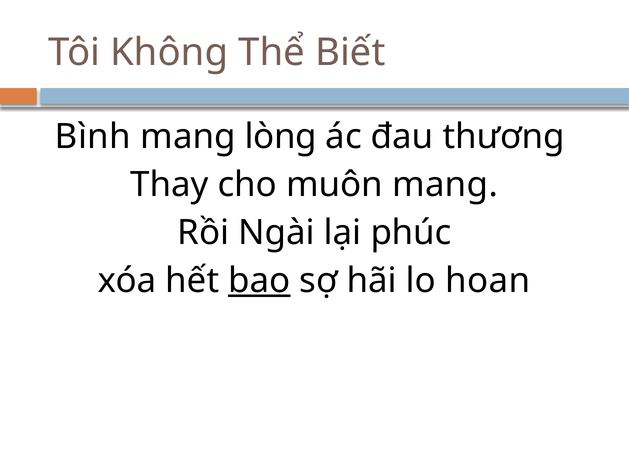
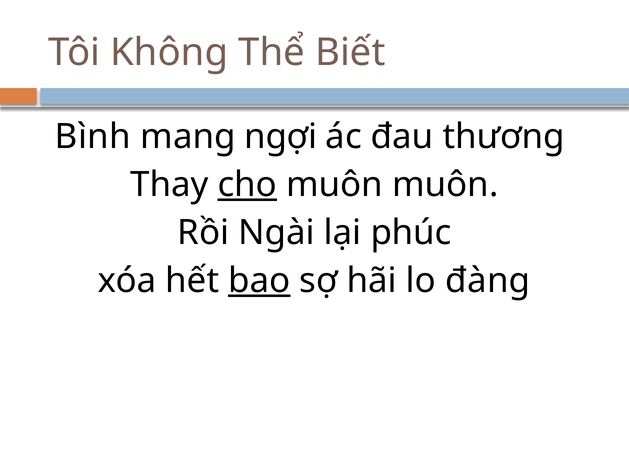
lòng: lòng -> ngợi (281, 137)
cho underline: none -> present (247, 185)
muôn mang: mang -> muôn (445, 185)
hoan: hoan -> đàng (488, 281)
